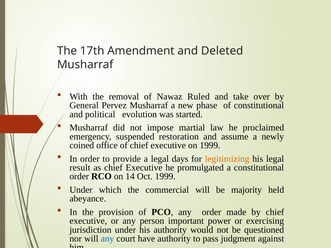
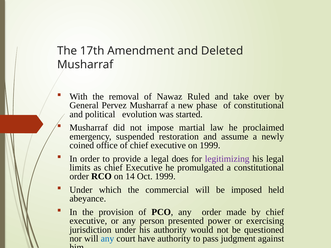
days: days -> does (180, 159)
legitimizing colour: orange -> purple (227, 159)
result: result -> limits (80, 168)
majority: majority -> imposed (247, 190)
important: important -> presented (186, 221)
